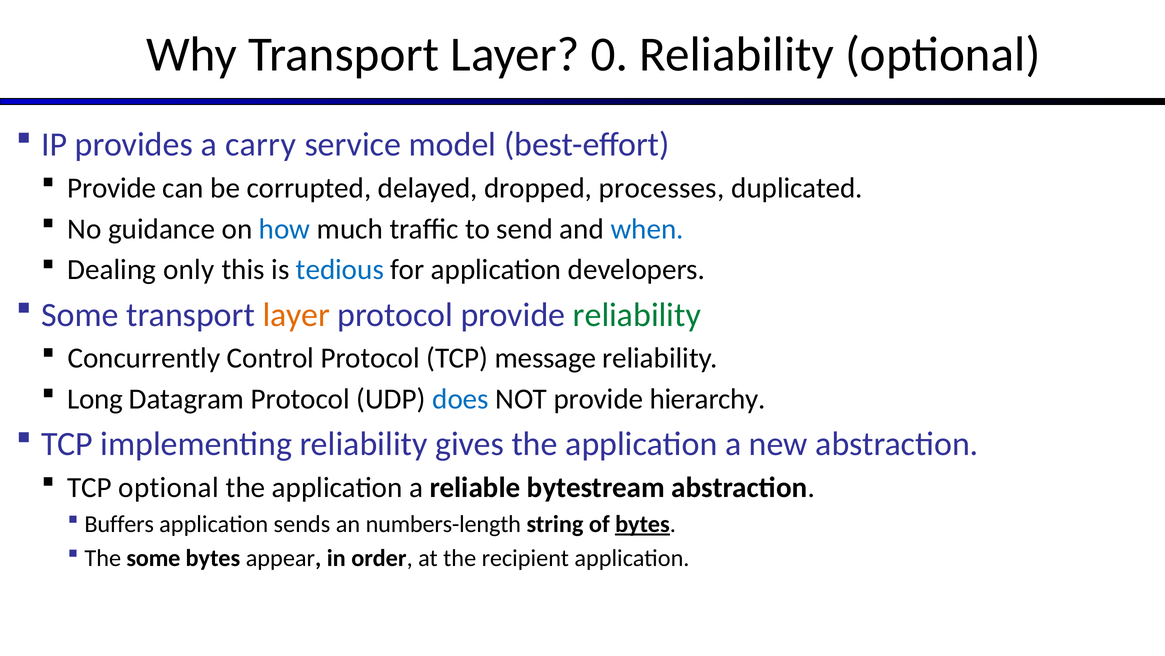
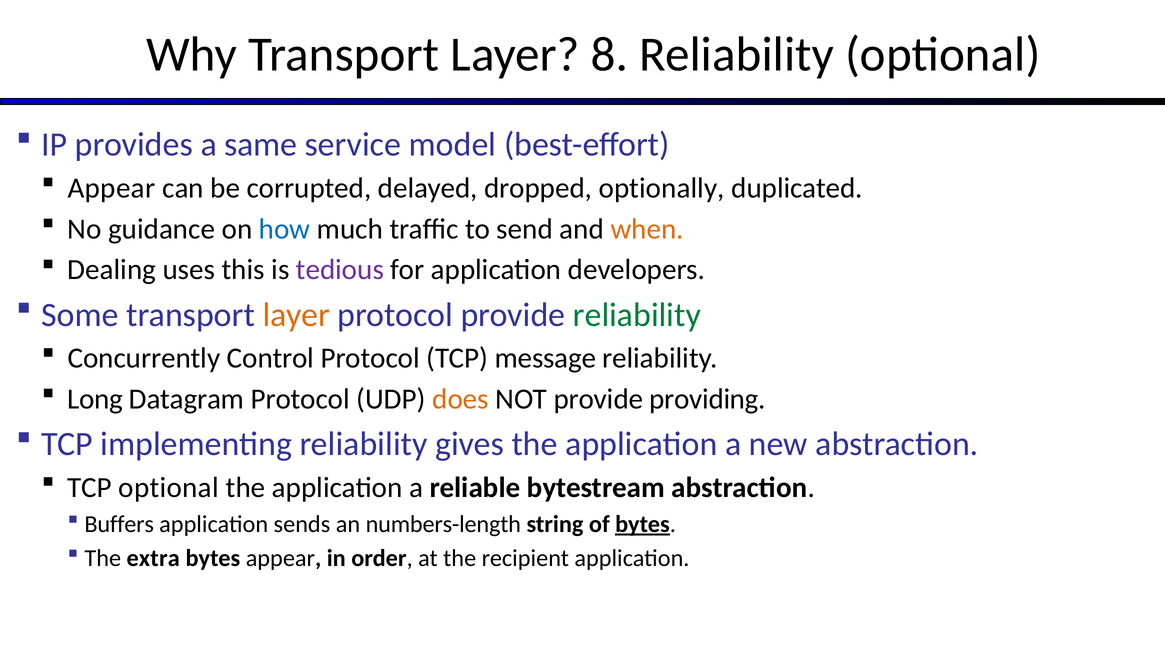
0: 0 -> 8 (609, 54)
carry: carry -> same (261, 145)
Provide: Provide -> Appear (112, 188)
processes: processes -> optionally (662, 188)
when colour: blue -> orange (647, 229)
only: only -> uses (189, 269)
tedious colour: blue -> purple (340, 269)
does colour: blue -> orange (461, 399)
hierarchy: hierarchy -> providing (708, 399)
The some: some -> extra (153, 557)
